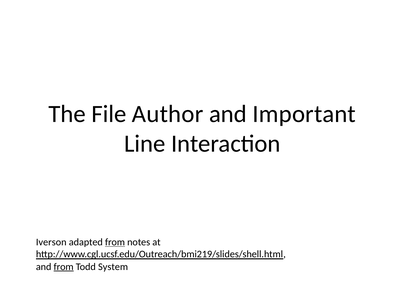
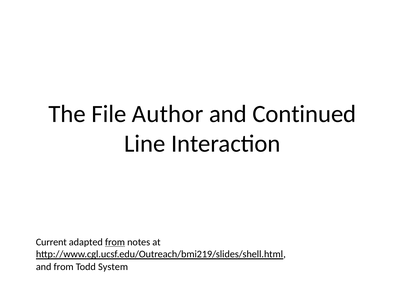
Important: Important -> Continued (304, 114)
Iverson: Iverson -> Current (51, 242)
from underline: present -> none (64, 266)
